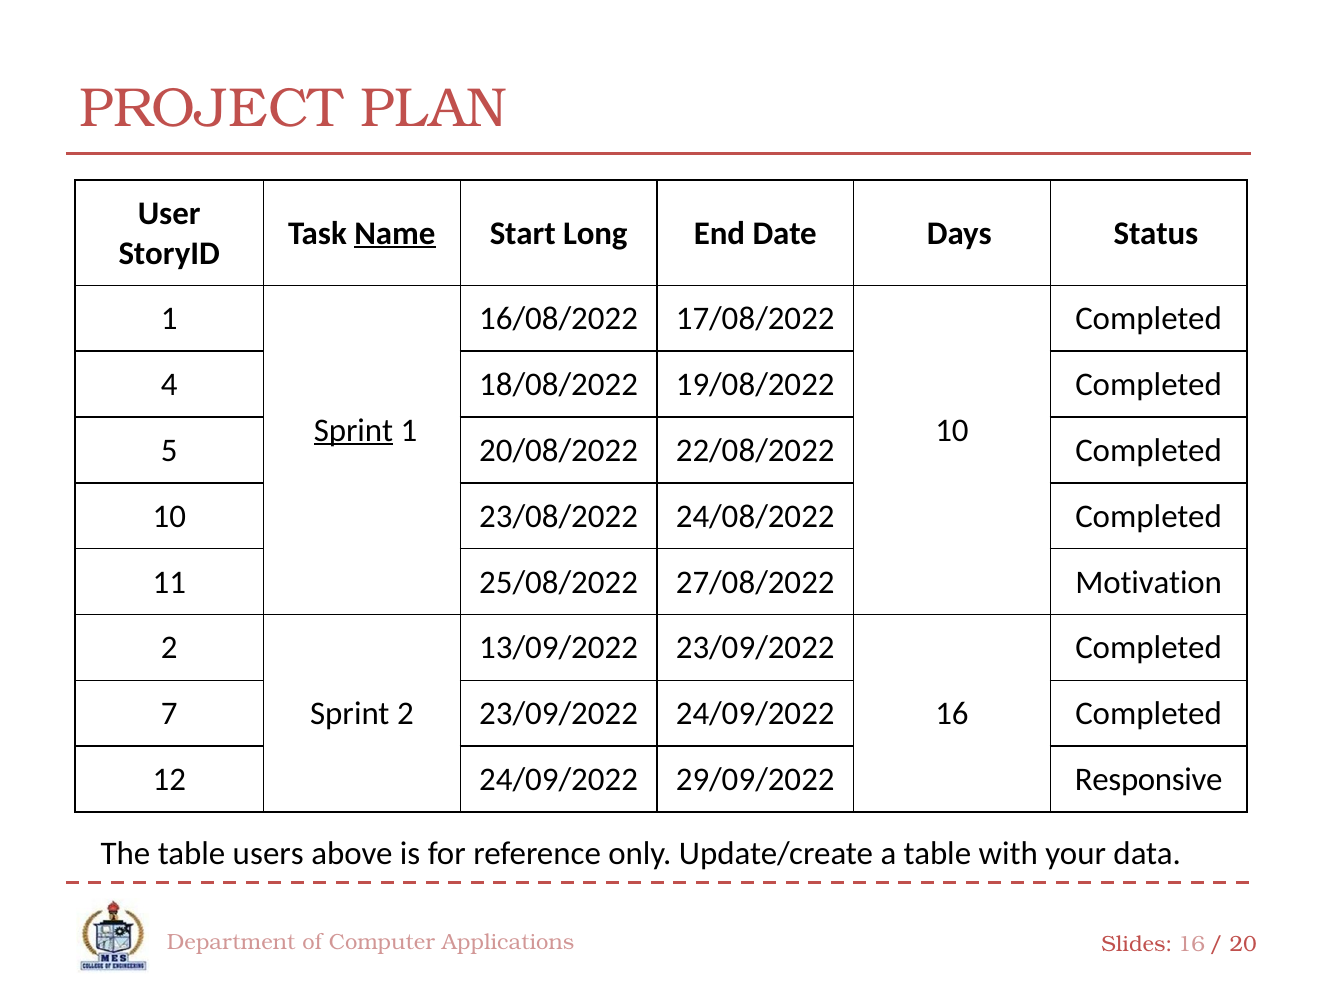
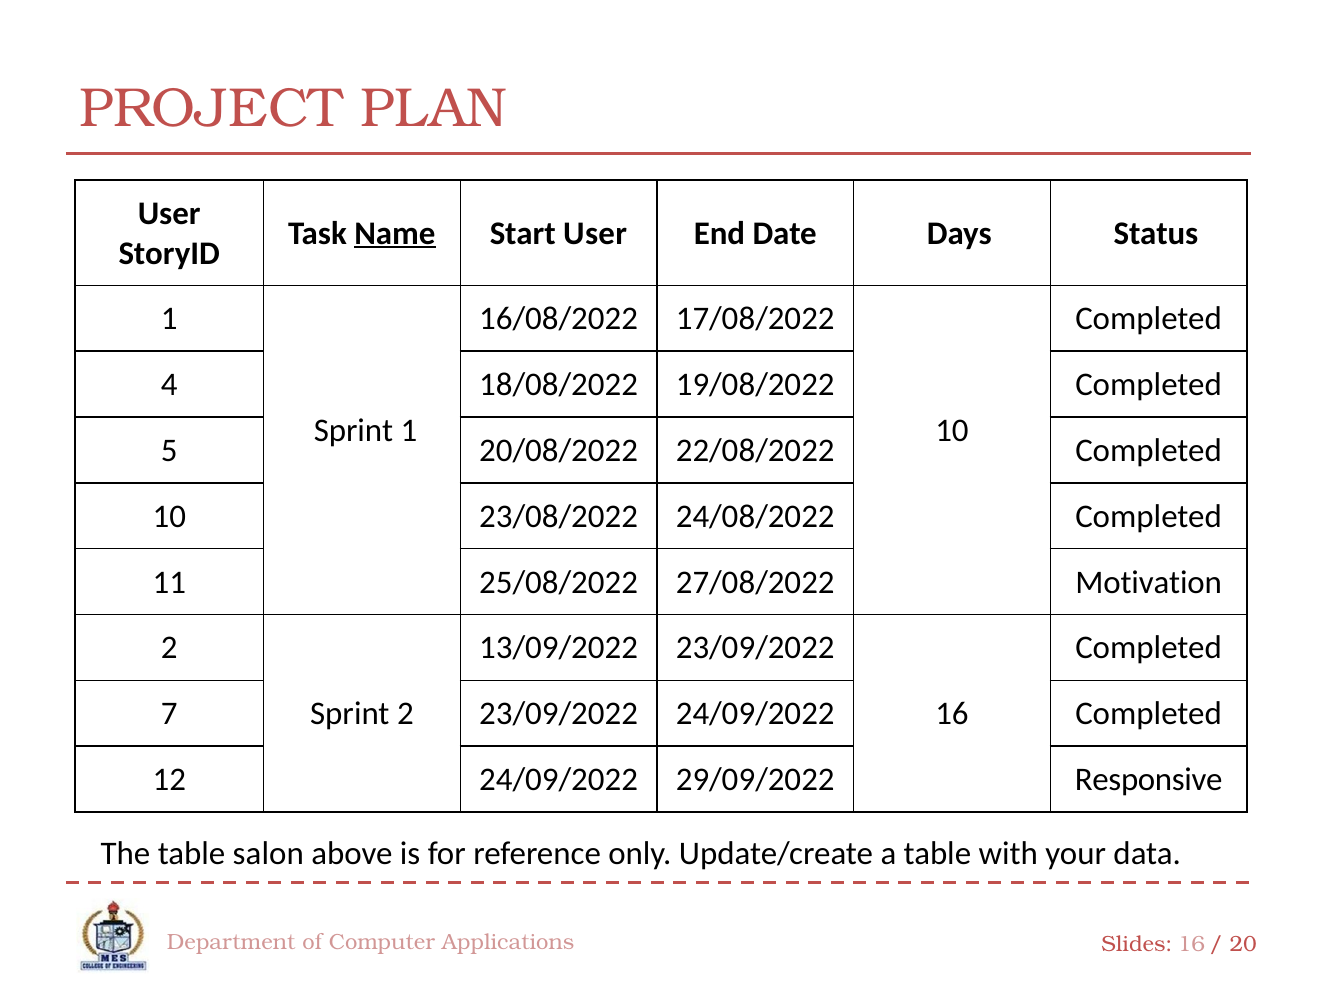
Start Long: Long -> User (595, 233)
Sprint underline: present -> none (353, 430)
users: users -> salon (268, 853)
